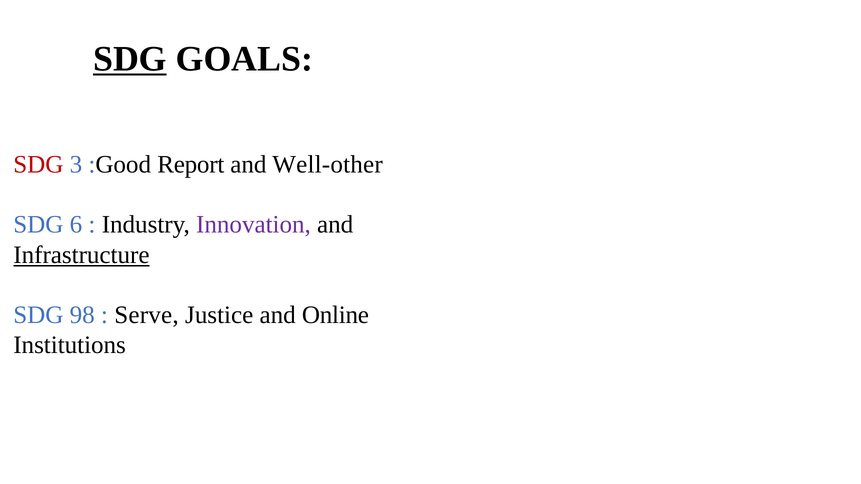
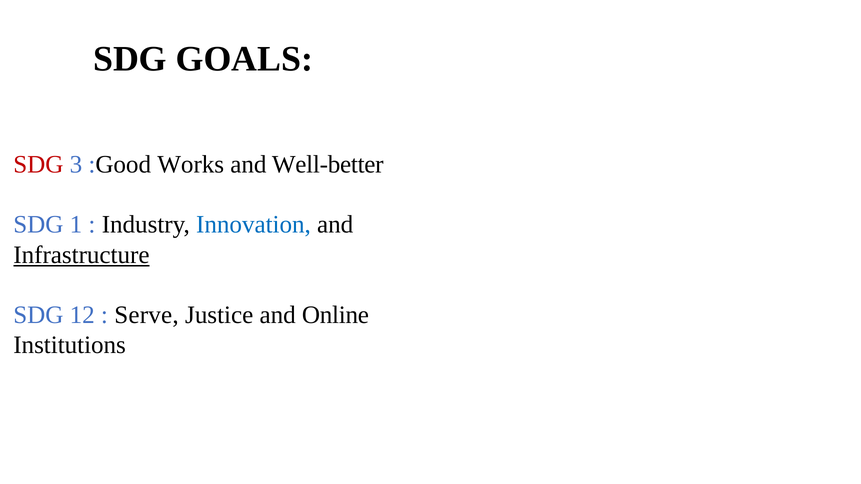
SDG underline: present -> none (130, 59)
Report: Report -> Works (191, 164)
Well-other: Well-other -> Well-better (328, 164)
6: 6 -> 1 (76, 225)
Innovation colour: purple -> blue (253, 225)
98: 98 -> 12 (82, 315)
